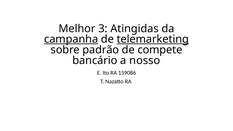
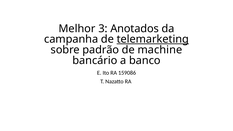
Atingidas: Atingidas -> Anotados (135, 29)
campanha underline: present -> none (71, 39)
compete: compete -> machine (160, 50)
nosso: nosso -> banco (145, 60)
